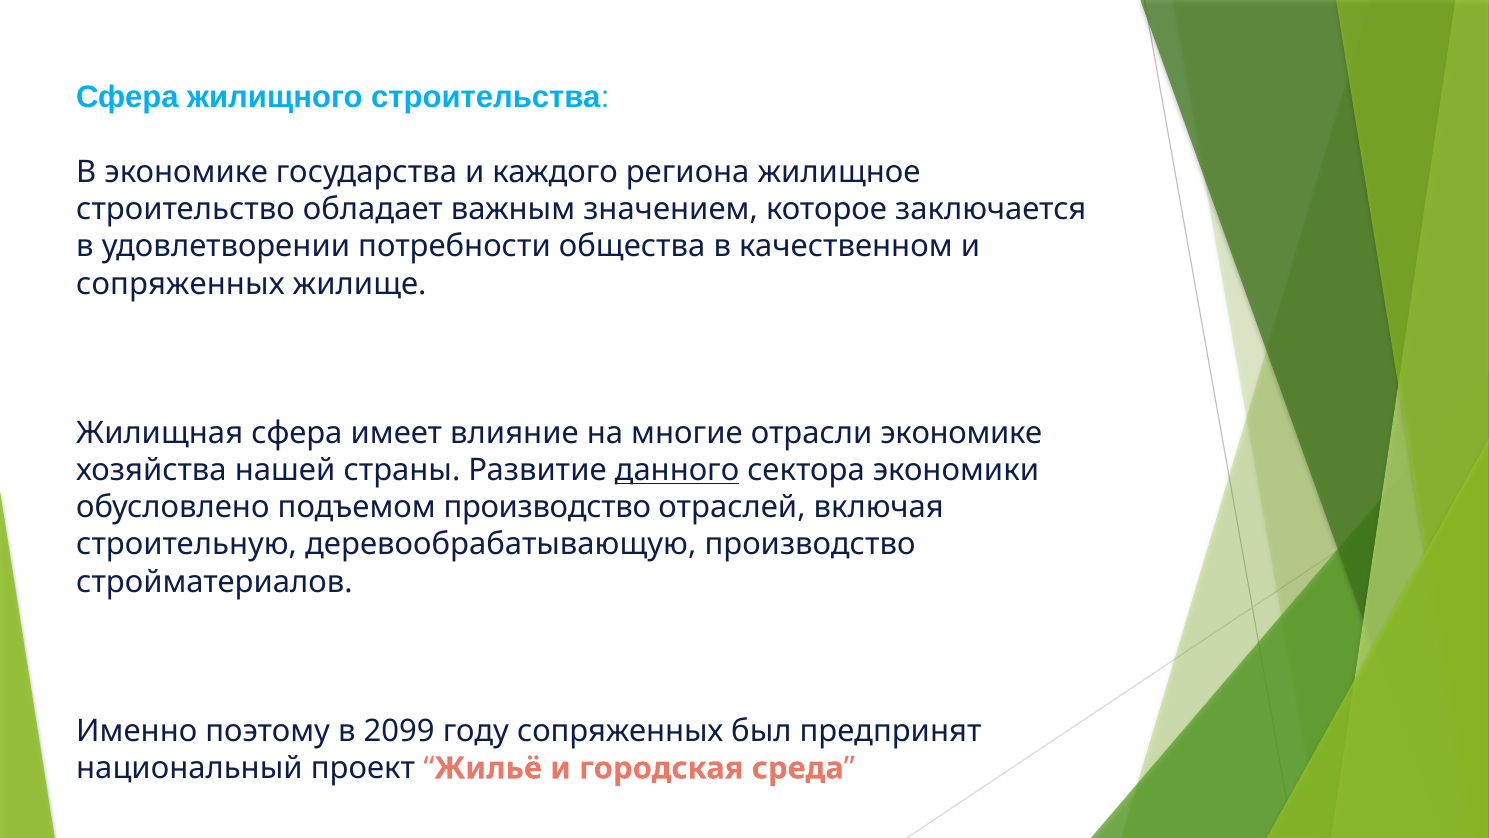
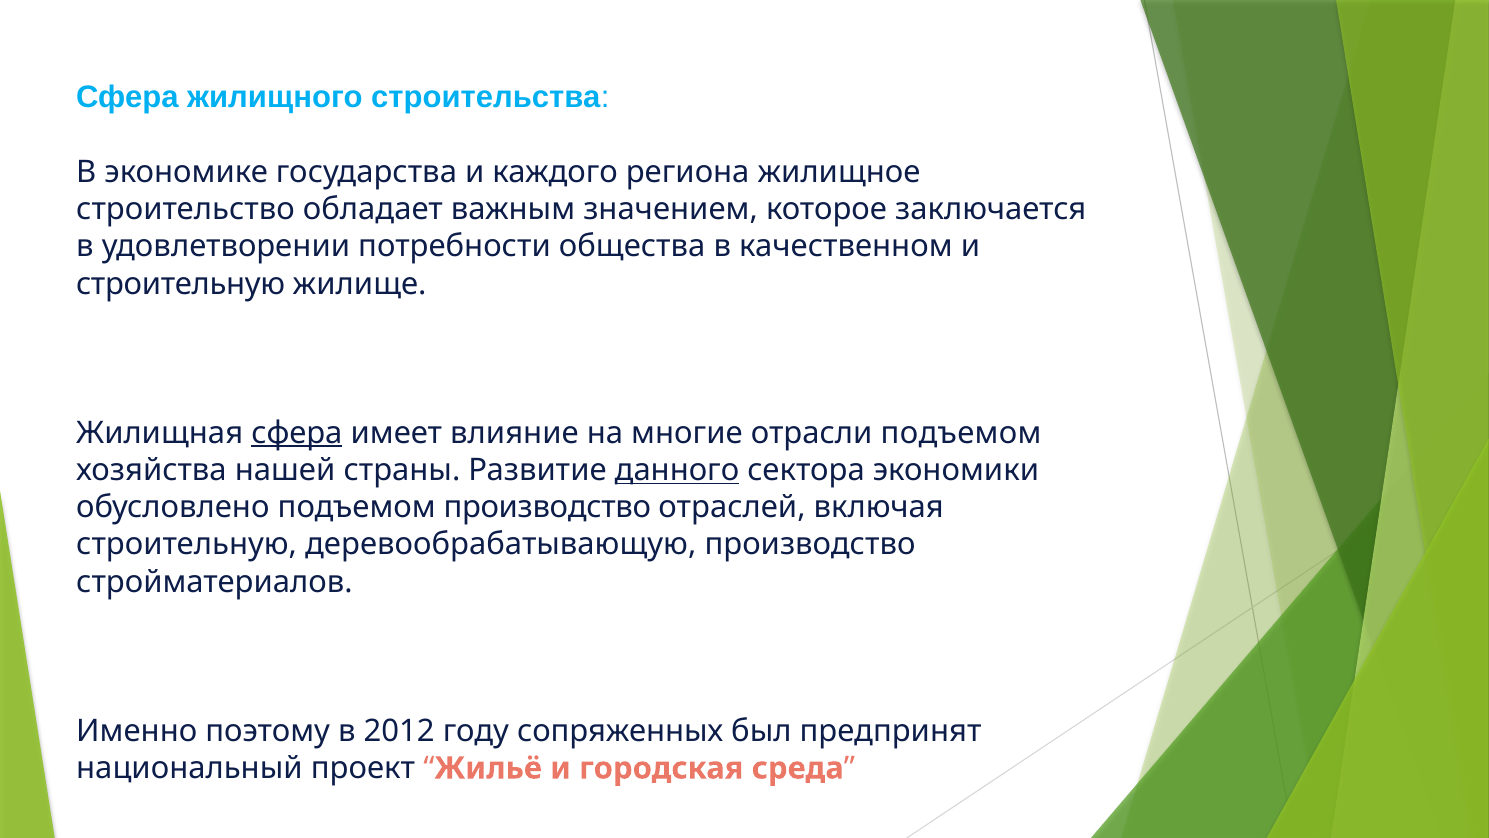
сопряженных: сопряженных -> строительную (181, 284)
сфера underline: none -> present (297, 433)
отрасли экономике: экономике -> подъемом (961, 433)
2099: 2099 -> 2012 (399, 731)
